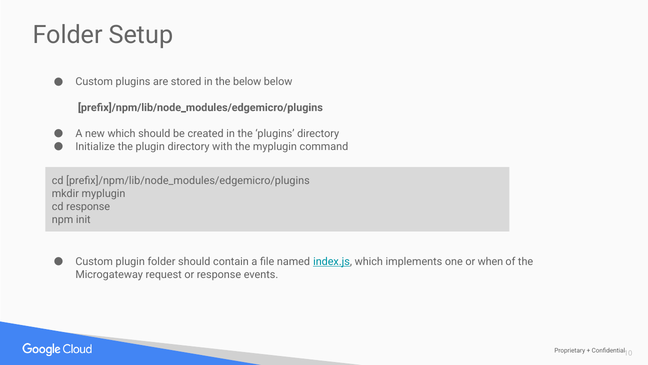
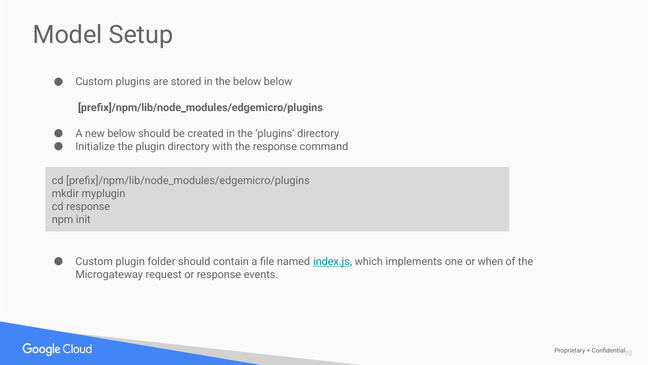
Folder: Folder -> Model (68, 35)
new which: which -> below (122, 133)
the myplugin: myplugin -> response (275, 146)
